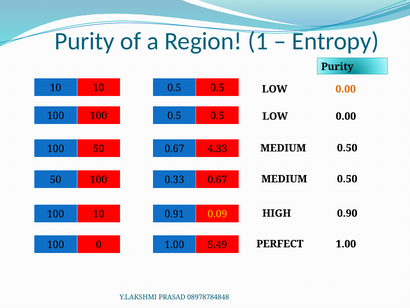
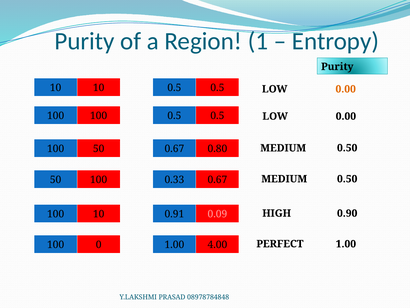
4.33: 4.33 -> 0.80 (217, 148)
0.09 colour: yellow -> pink (217, 214)
5.49: 5.49 -> 4.00 (217, 244)
